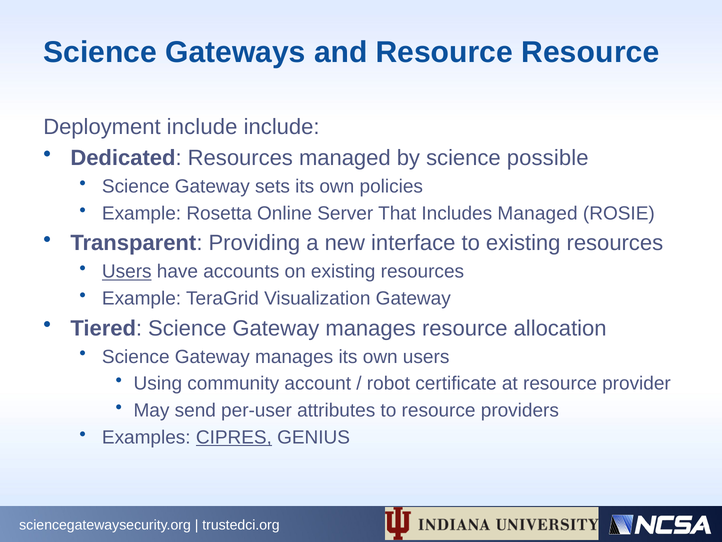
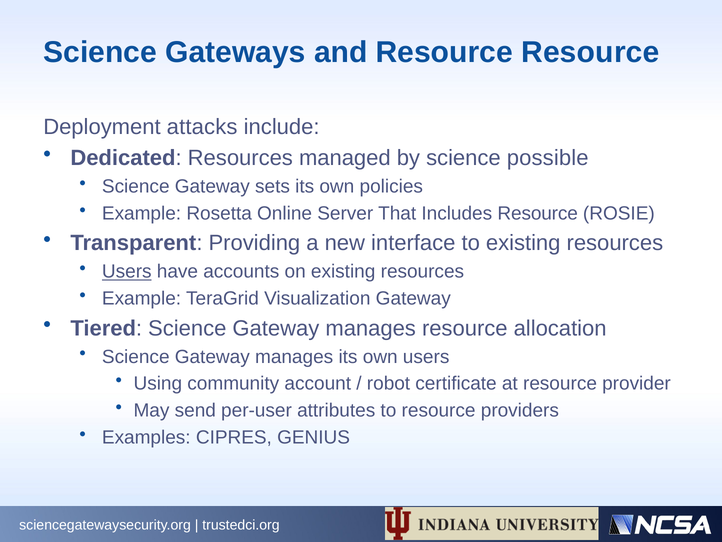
Deployment include: include -> attacks (202, 127)
Includes Managed: Managed -> Resource (538, 213)
CIPRES underline: present -> none (234, 437)
